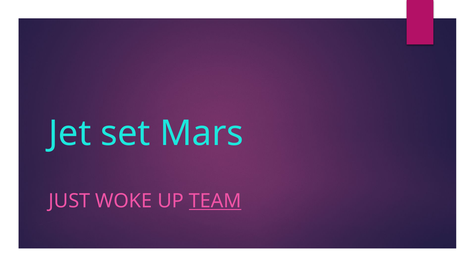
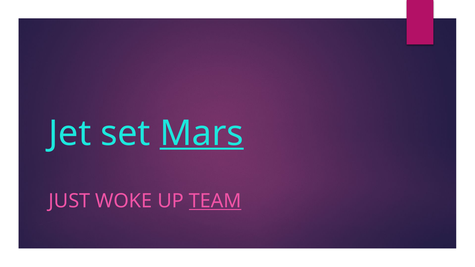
Mars underline: none -> present (202, 133)
